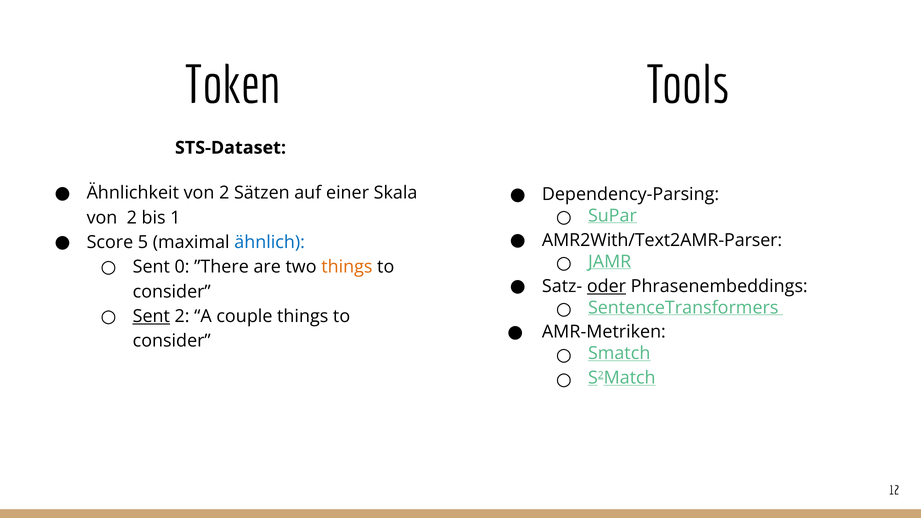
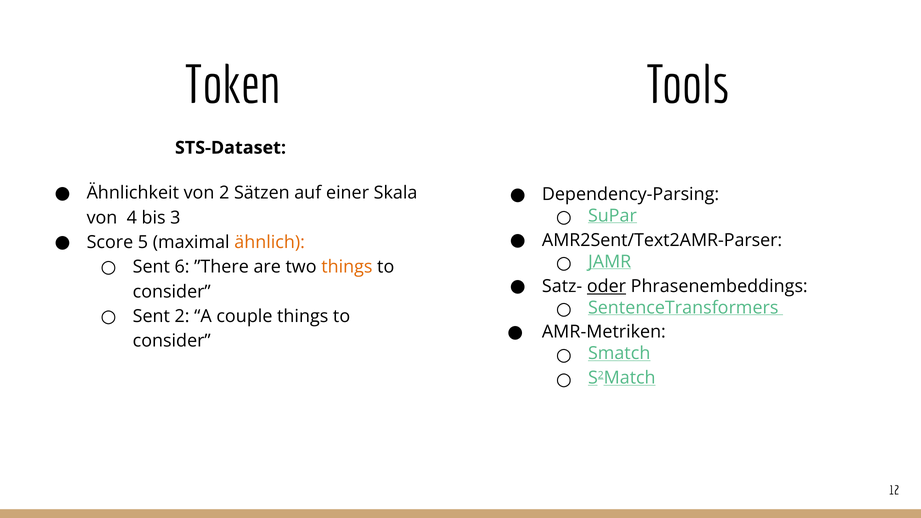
2: 2 -> 4 (132, 218)
1: 1 -> 3 (175, 218)
AMR2With/Text2AMR-Parser: AMR2With/Text2AMR-Parser -> AMR2Sent/Text2AMR-Parser (662, 240)
ähnlich colour: blue -> orange (270, 242)
0: 0 -> 6 (182, 267)
Sent underline: present -> none (151, 316)
